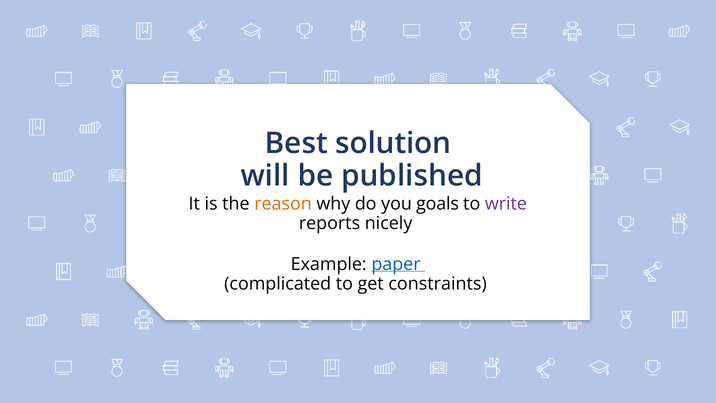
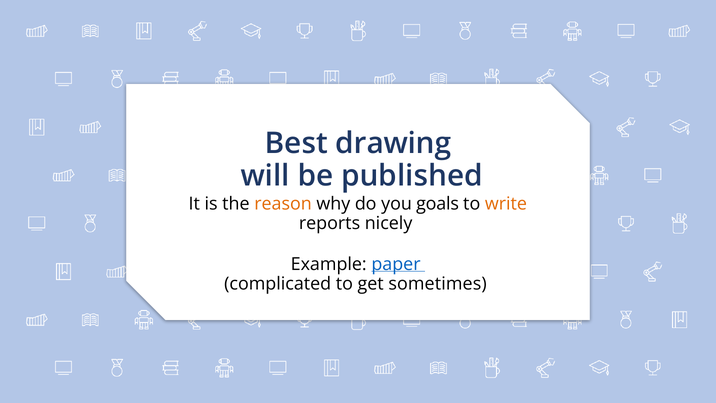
solution: solution -> drawing (393, 144)
write colour: purple -> orange (506, 204)
constraints: constraints -> sometimes (438, 284)
